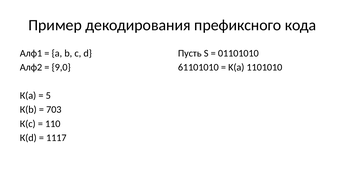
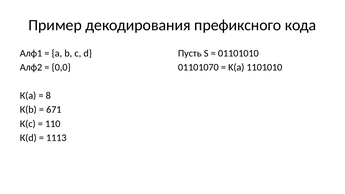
61101010: 61101010 -> 01101070 (198, 67)
9,0: 9,0 -> 0,0 (61, 67)
5: 5 -> 8 (48, 96)
703: 703 -> 671 (54, 110)
1117: 1117 -> 1113 (56, 138)
